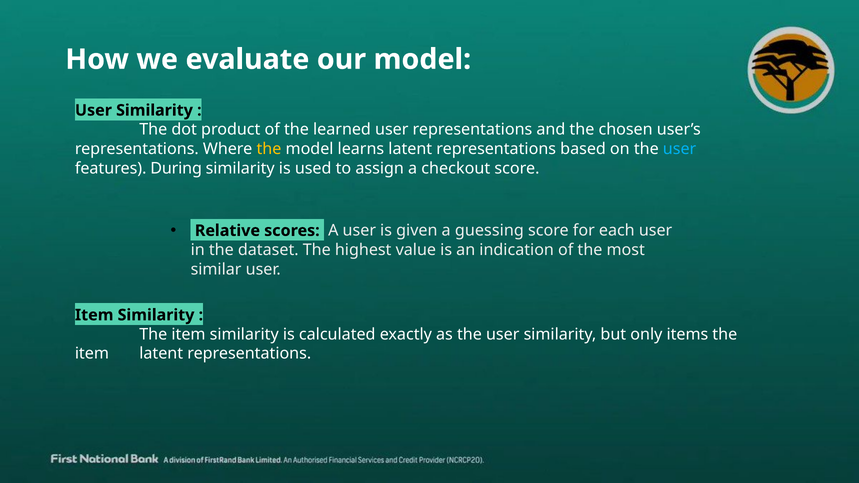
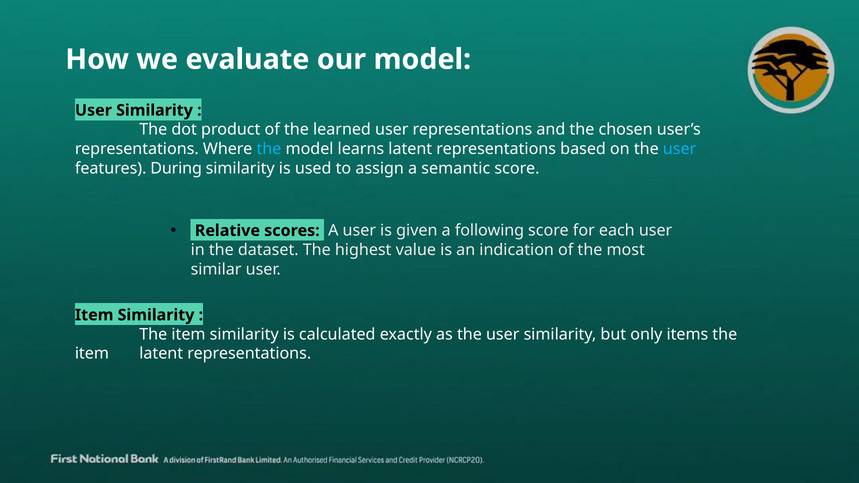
the colour: yellow -> light blue (269, 149)
checkout: checkout -> semantic (456, 168)
guessing: guessing -> following (489, 231)
